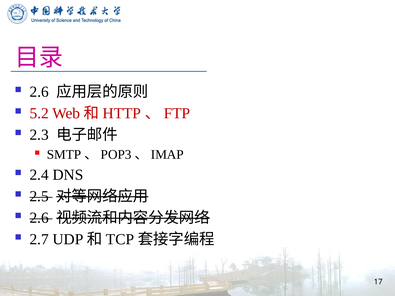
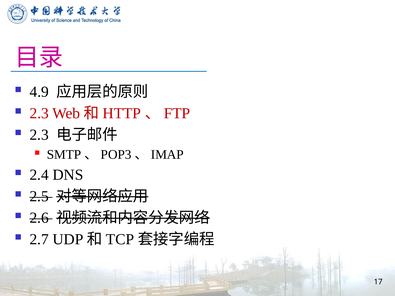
2.6: 2.6 -> 4.9 (39, 92)
5.2: 5.2 -> 2.3 (39, 113)
